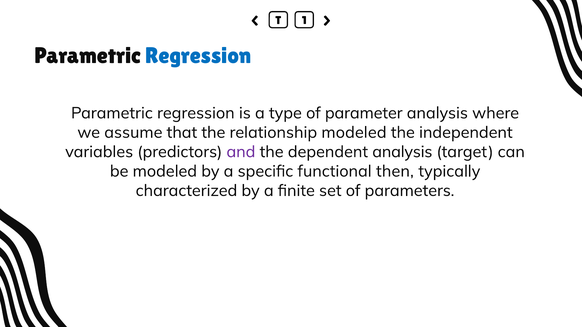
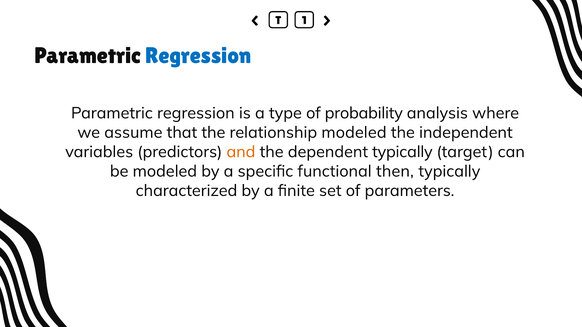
parameter: parameter -> probability (364, 113)
and colour: purple -> orange (241, 152)
dependent analysis: analysis -> typically (402, 152)
